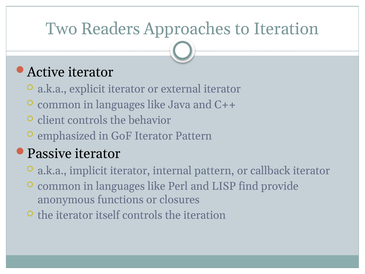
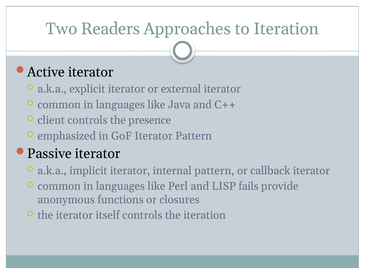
behavior: behavior -> presence (150, 120)
find: find -> fails (249, 186)
